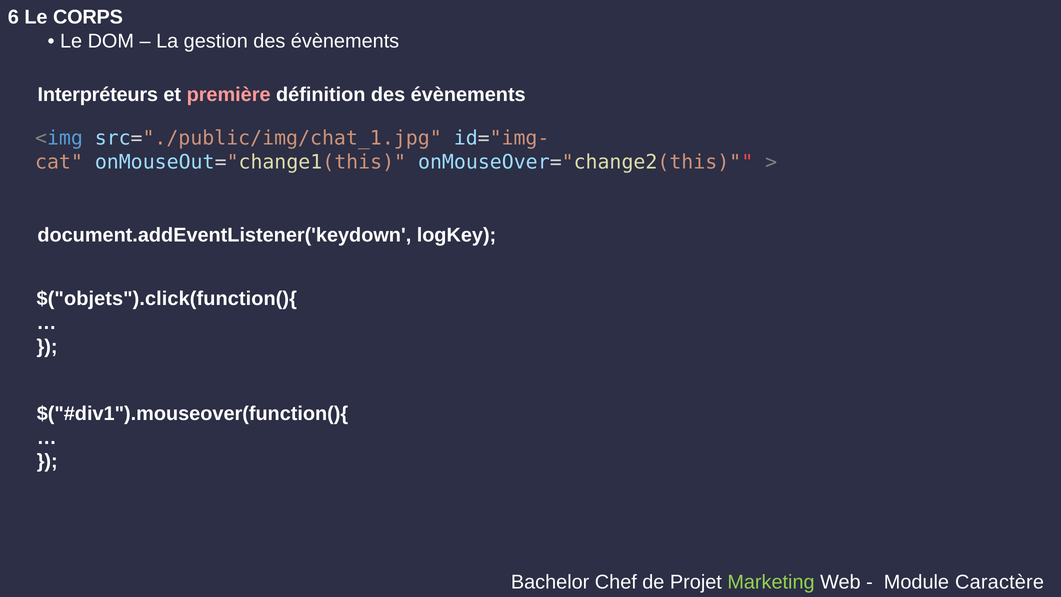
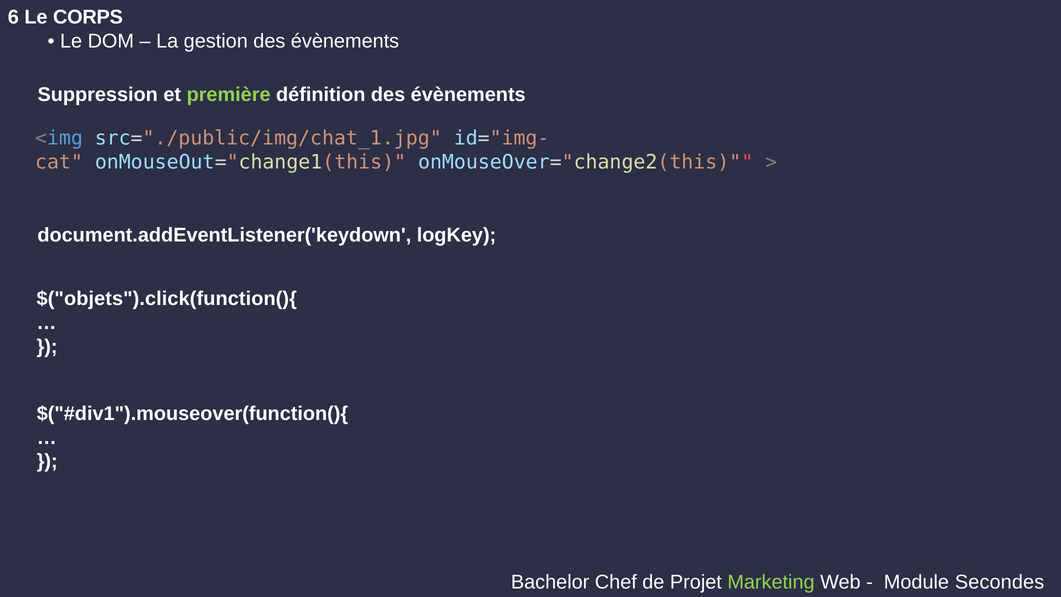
Interpréteurs: Interpréteurs -> Suppression (98, 95)
première colour: pink -> light green (229, 95)
Caractère: Caractère -> Secondes (1000, 582)
